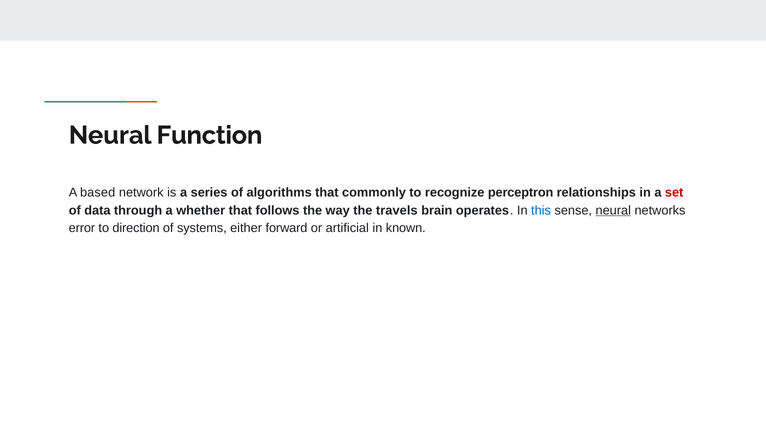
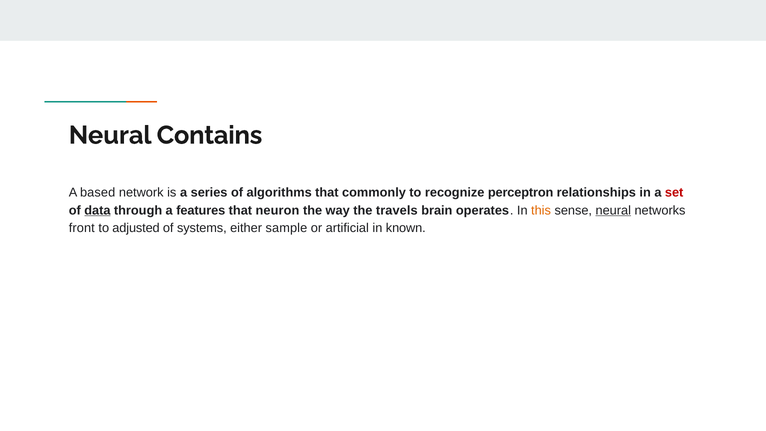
Function: Function -> Contains (209, 135)
data underline: none -> present (97, 210)
whether: whether -> features (201, 210)
follows: follows -> neuron (277, 210)
this colour: blue -> orange (541, 210)
error: error -> front (82, 228)
direction: direction -> adjusted (136, 228)
forward: forward -> sample (286, 228)
